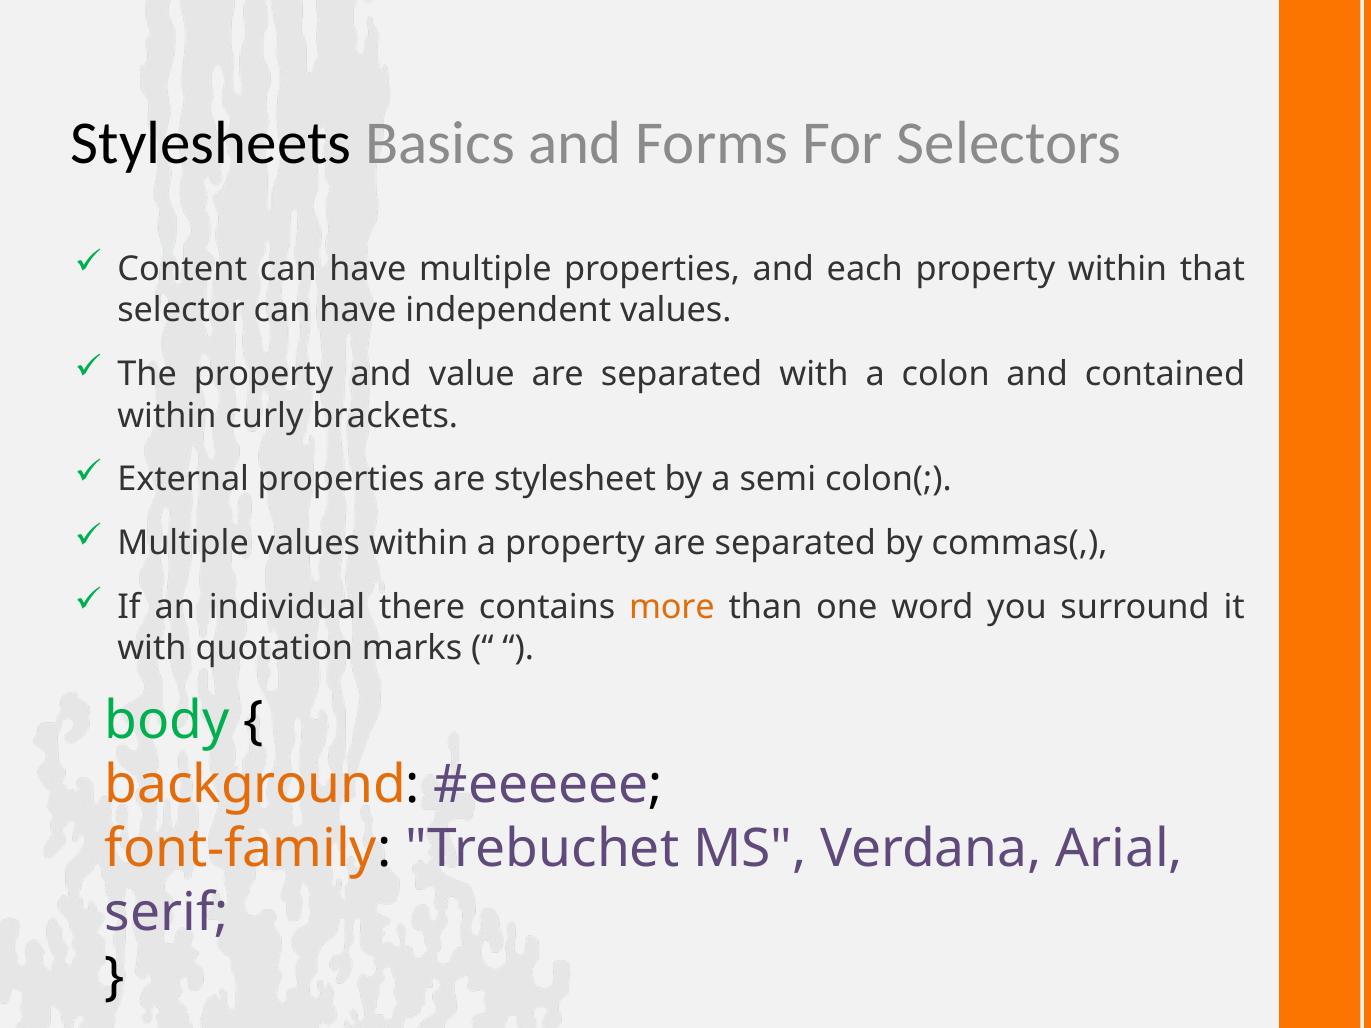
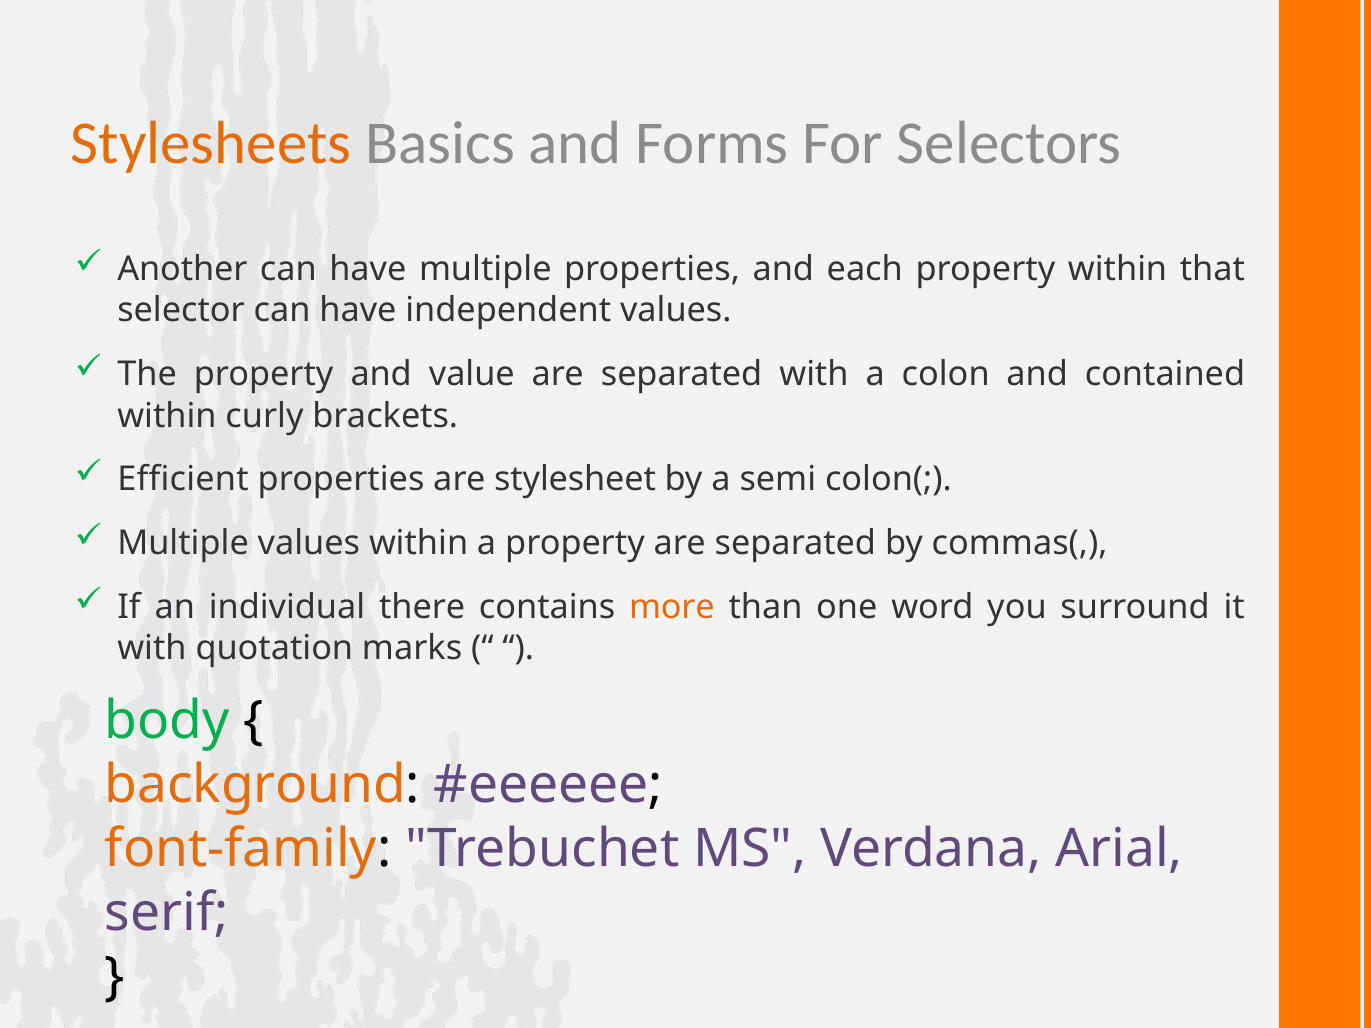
Stylesheets colour: black -> orange (211, 144)
Content: Content -> Another (182, 270)
External: External -> Efficient (183, 480)
